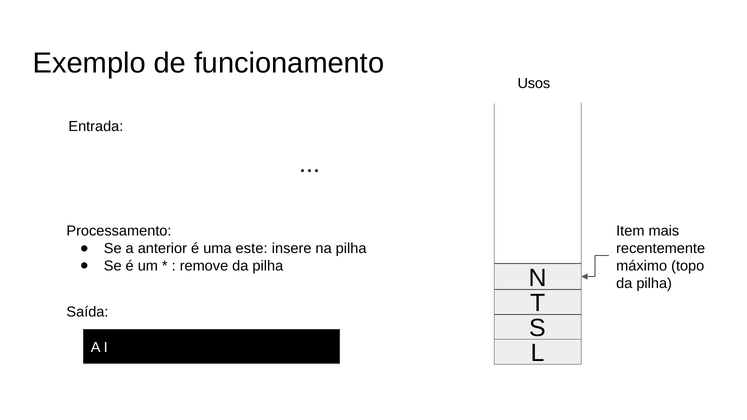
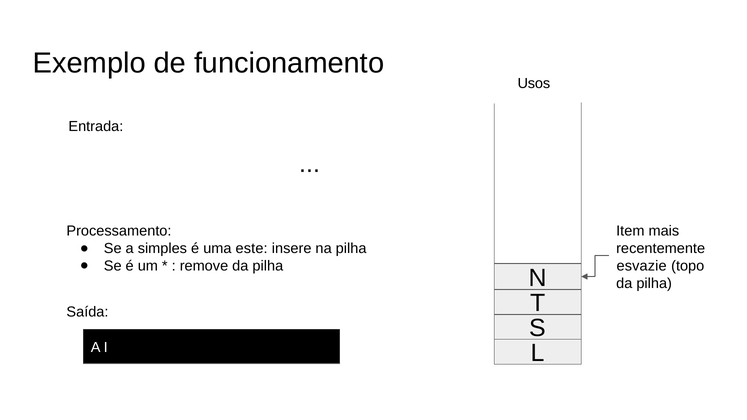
anterior: anterior -> simples (162, 249)
máximo: máximo -> esvazie (642, 266)
